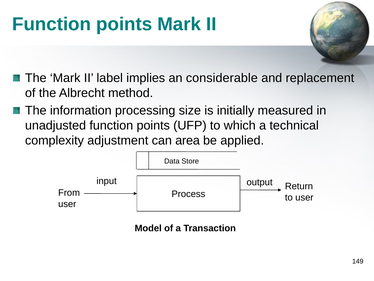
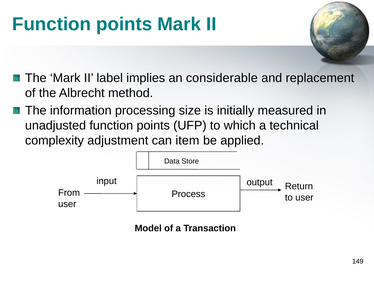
area: area -> item (187, 140)
